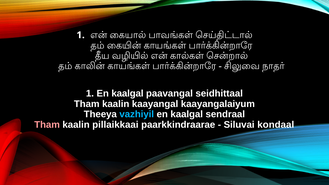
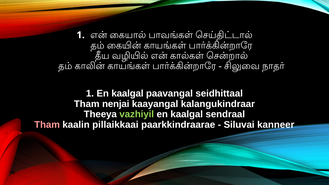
kaalin: kaalin -> nenjai (116, 104)
kaayangalaiyum: kaayangalaiyum -> kalangukindraar (218, 104)
vazhiyil colour: light blue -> light green (137, 114)
kondaal: kondaal -> kanneer (276, 125)
